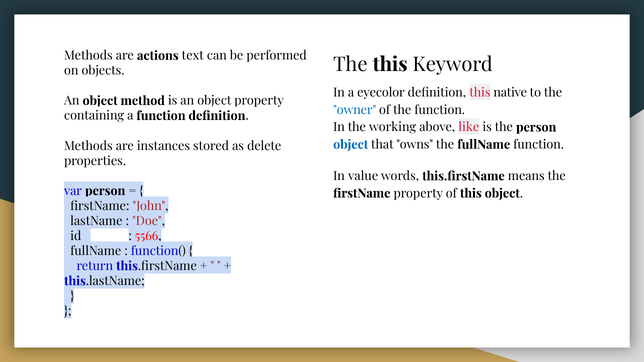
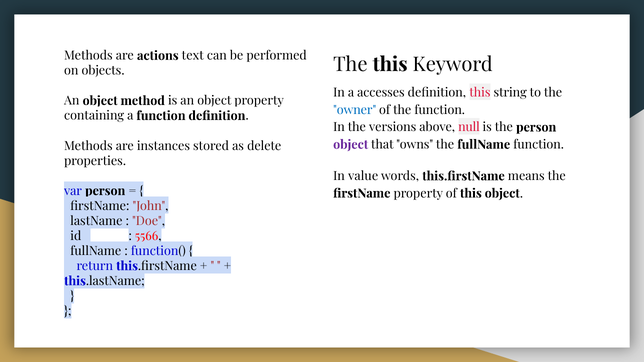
eyecolor: eyecolor -> accesses (381, 93)
native: native -> string (510, 93)
working: working -> versions (393, 127)
like: like -> null (469, 127)
object colour: blue -> purple (351, 145)
